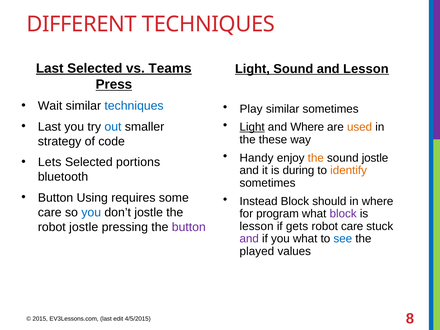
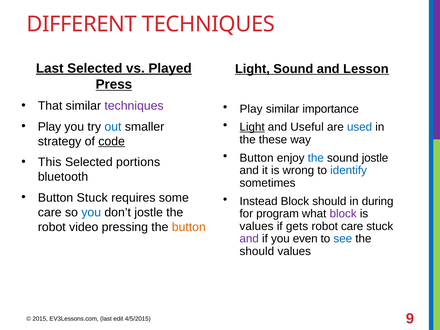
Teams: Teams -> Played (170, 68)
Wait: Wait -> That (50, 106)
techniques colour: blue -> purple (134, 106)
similar sometimes: sometimes -> importance (331, 109)
and Where: Where -> Useful (307, 127)
used colour: orange -> blue (360, 127)
Last: Last -> Play (49, 127)
code underline: none -> present (112, 141)
Handy: Handy -> Button (257, 158)
the colour: orange -> blue (316, 158)
Lets: Lets -> This (50, 162)
during: during -> wrong (298, 170)
identify colour: orange -> blue (349, 170)
Button Using: Using -> Stuck (92, 198)
in where: where -> during (378, 201)
lesson: lesson -> values (257, 226)
robot jostle: jostle -> video (84, 227)
button colour: purple -> orange (189, 227)
you what: what -> even (305, 239)
played: played -> should (257, 251)
8: 8 -> 9 (410, 319)
